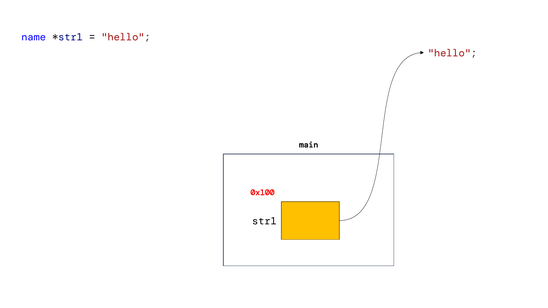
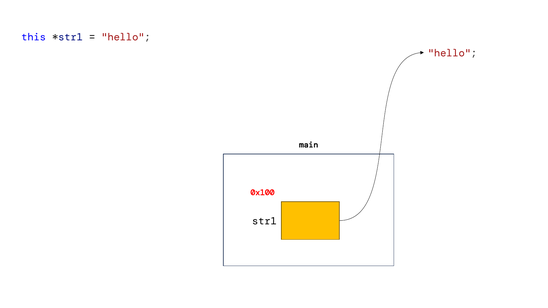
name: name -> this (34, 37)
